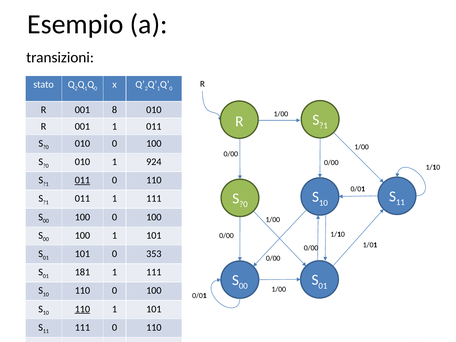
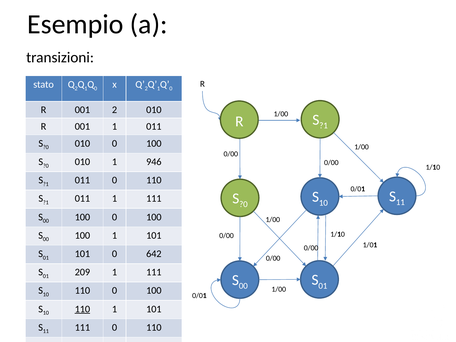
001 8: 8 -> 2 (115, 110)
924: 924 -> 946 (154, 162)
011 underline: present -> none (82, 180)
353: 353 -> 642 (154, 254)
181: 181 -> 209 (82, 272)
